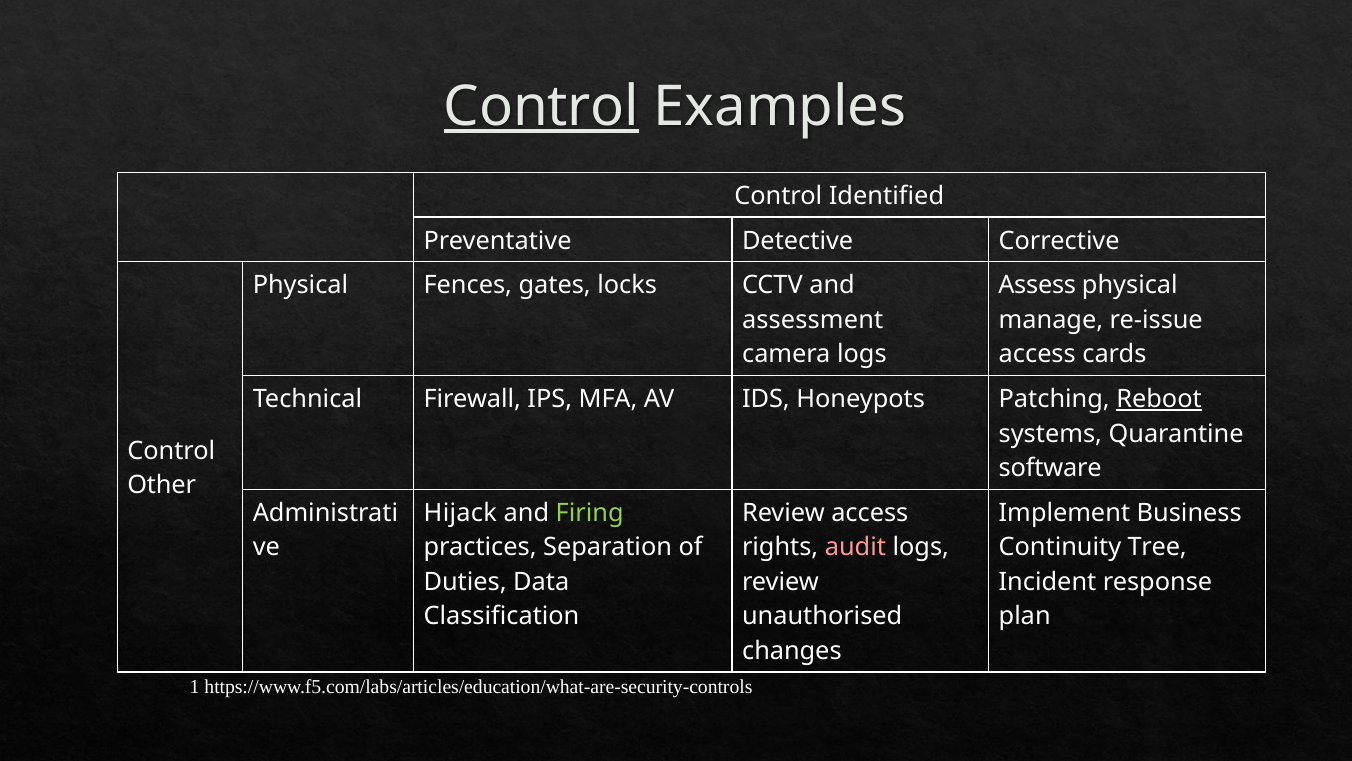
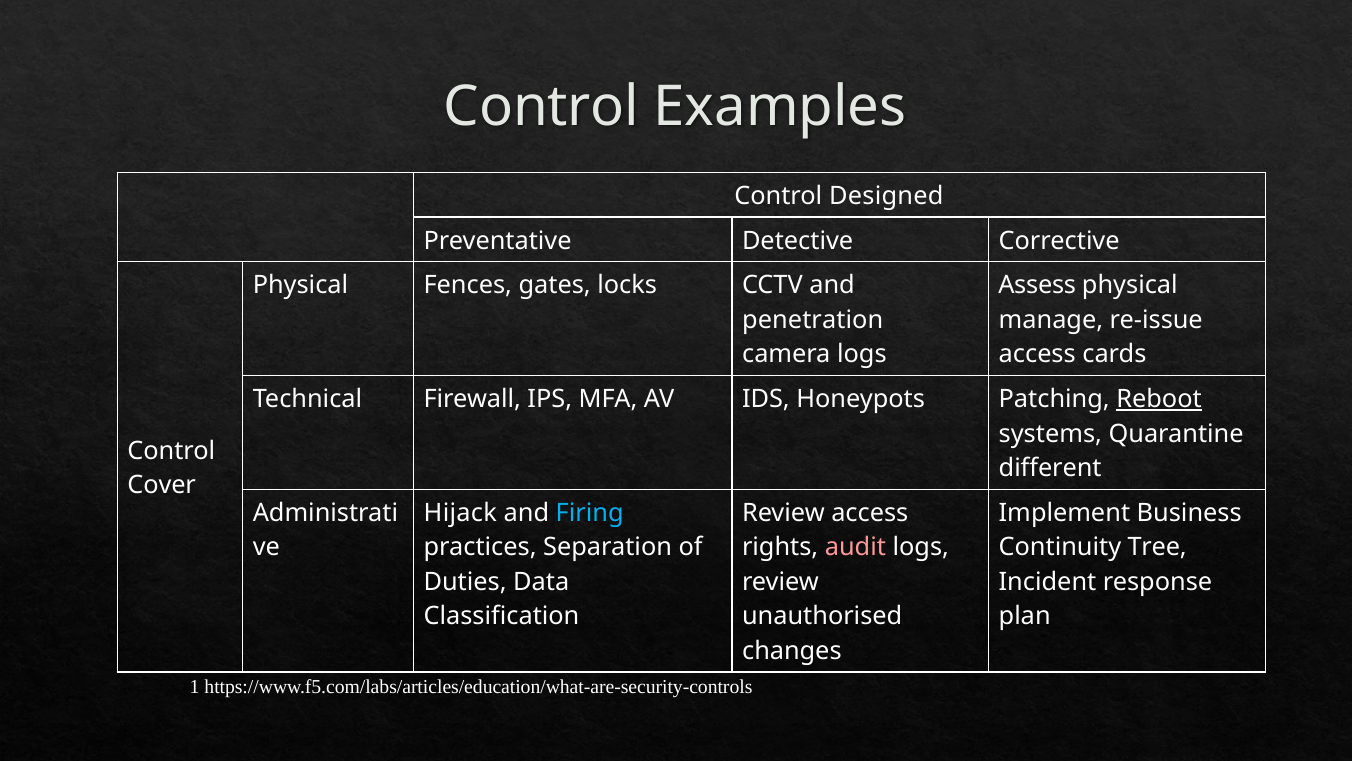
Control underline: present -> none (542, 107)
Identified: Identified -> Designed (886, 196)
assessment: assessment -> penetration (813, 320)
software: software -> different (1050, 468)
Other: Other -> Cover (162, 485)
Firing colour: light green -> light blue (590, 513)
